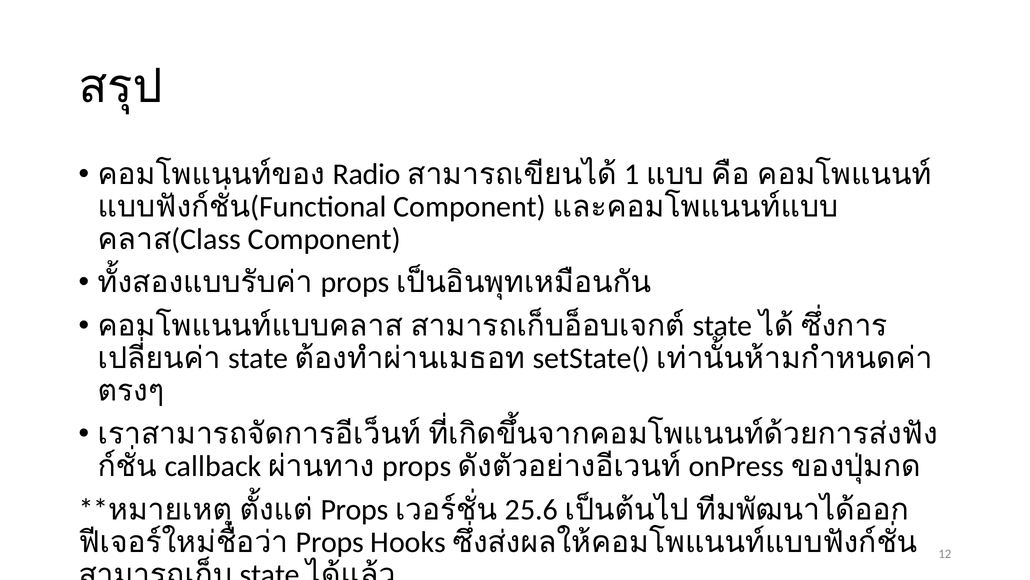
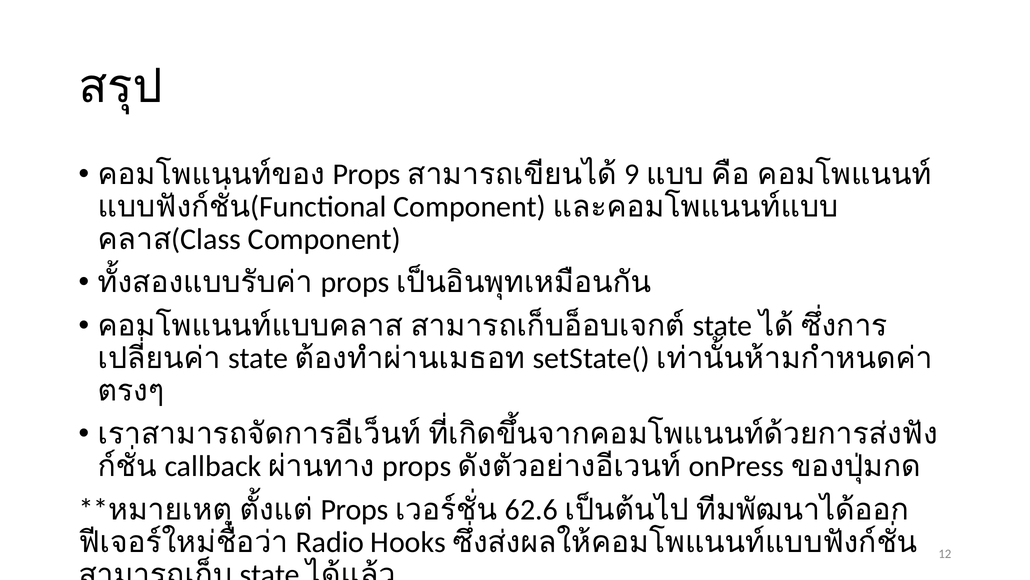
Radio: Radio -> Props (367, 174)
1: 1 -> 9 (632, 174)
25.6: 25.6 -> 62.6 (532, 509)
Props: Props -> Radio (330, 542)
